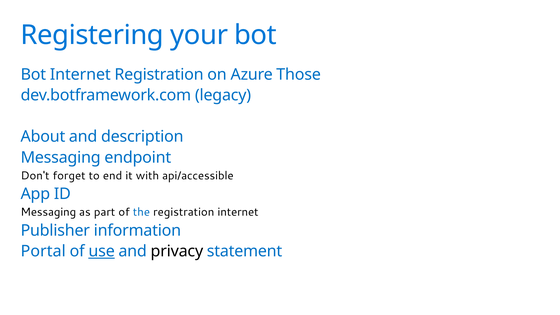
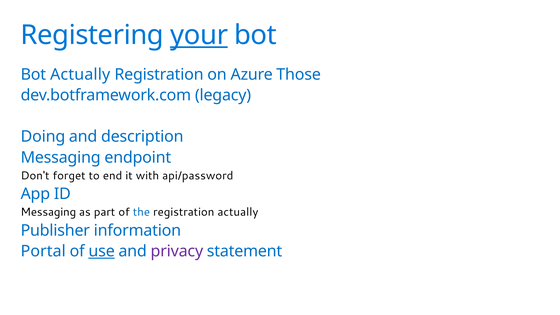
your underline: none -> present (199, 35)
Bot Internet: Internet -> Actually (80, 74)
About: About -> Doing (43, 137)
api/accessible: api/accessible -> api/password (198, 176)
registration internet: internet -> actually (238, 212)
privacy colour: black -> purple (177, 251)
